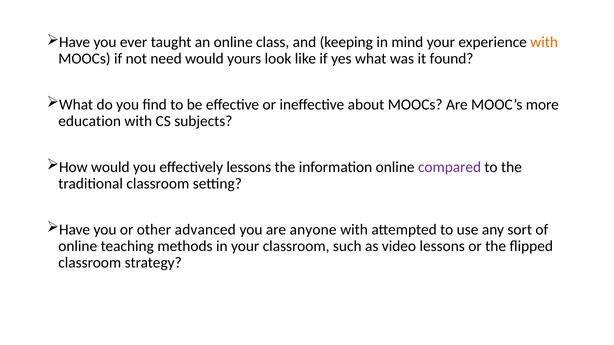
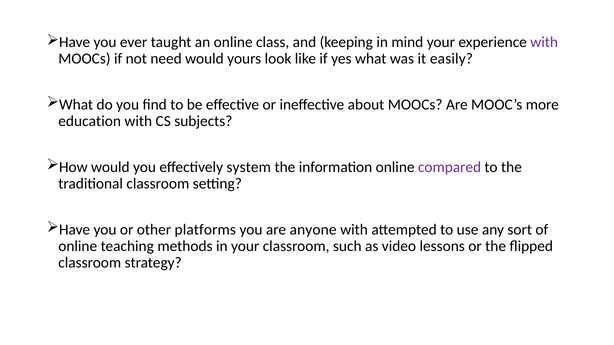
with colour: orange -> purple (544, 42)
found: found -> easily (451, 59)
effectively lessons: lessons -> system (249, 167)
advanced: advanced -> platforms (205, 230)
